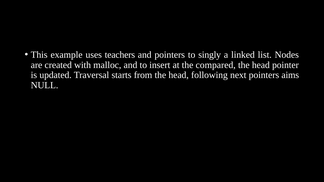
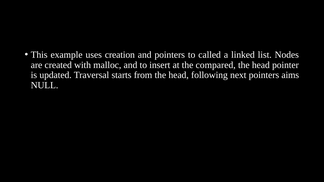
teachers: teachers -> creation (120, 55)
singly: singly -> called (210, 55)
